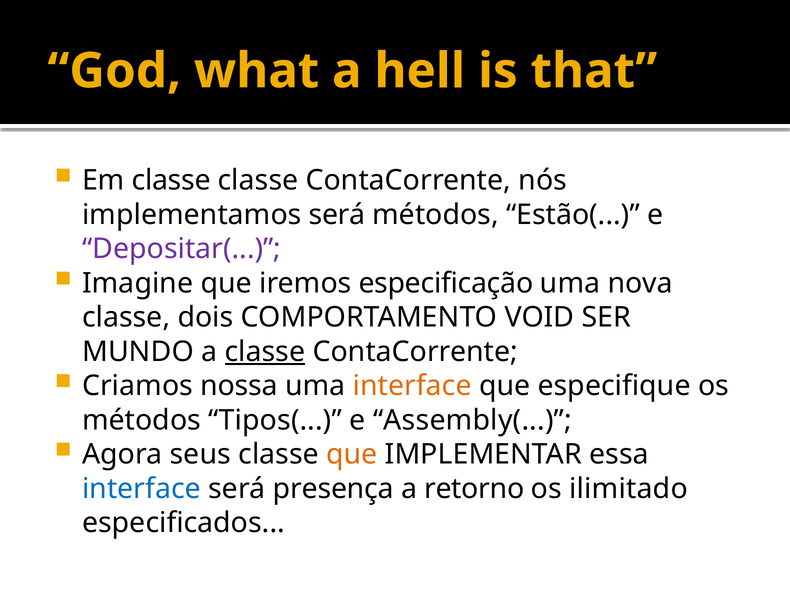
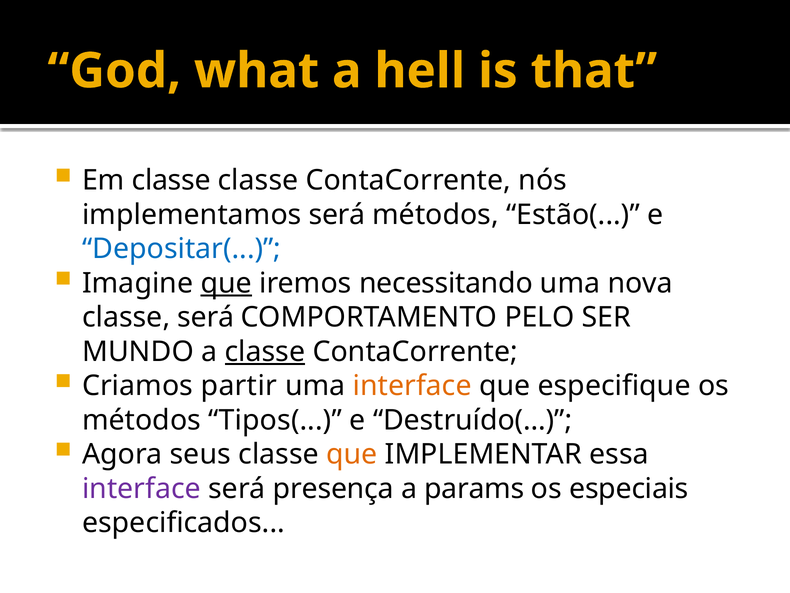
Depositar( colour: purple -> blue (182, 249)
que underline: none -> present (226, 283)
especificação: especificação -> necessitando (446, 283)
classe dois: dois -> será (206, 317)
VOID: VOID -> PELO (539, 317)
nossa: nossa -> partir (239, 386)
Assembly(: Assembly( -> Destruído( (473, 420)
interface colour: blue -> purple (141, 488)
retorno: retorno -> params (474, 488)
ilimitado: ilimitado -> especiais (629, 488)
